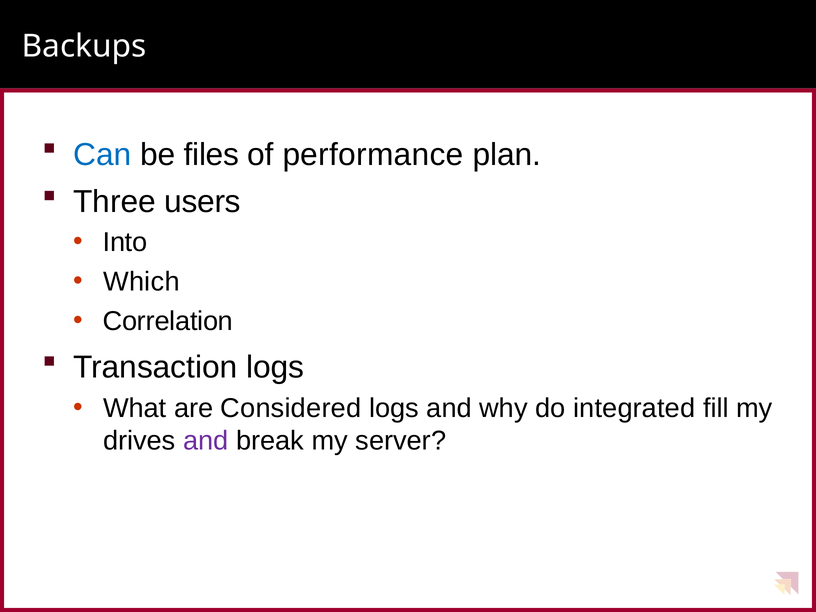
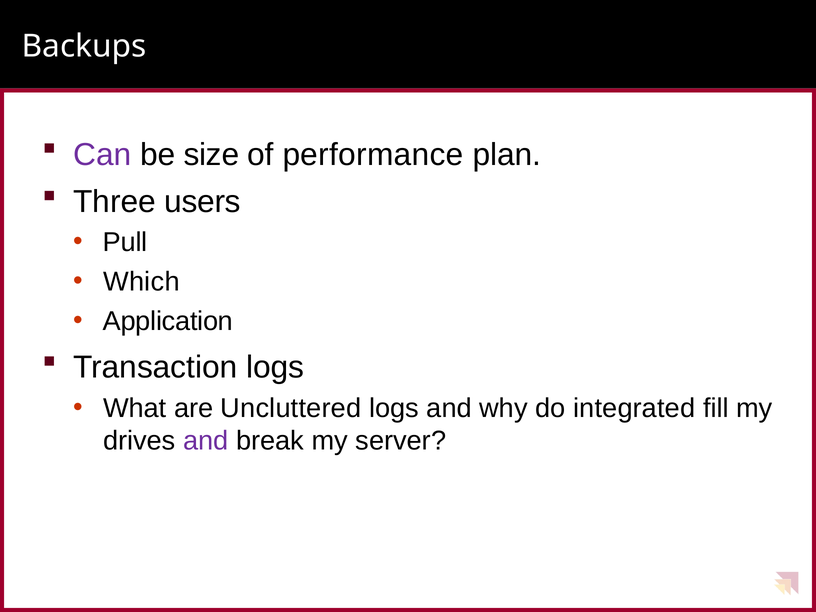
Can colour: blue -> purple (102, 155)
files: files -> size (211, 155)
Into: Into -> Pull (125, 243)
Correlation: Correlation -> Application (168, 321)
Considered: Considered -> Uncluttered (291, 408)
